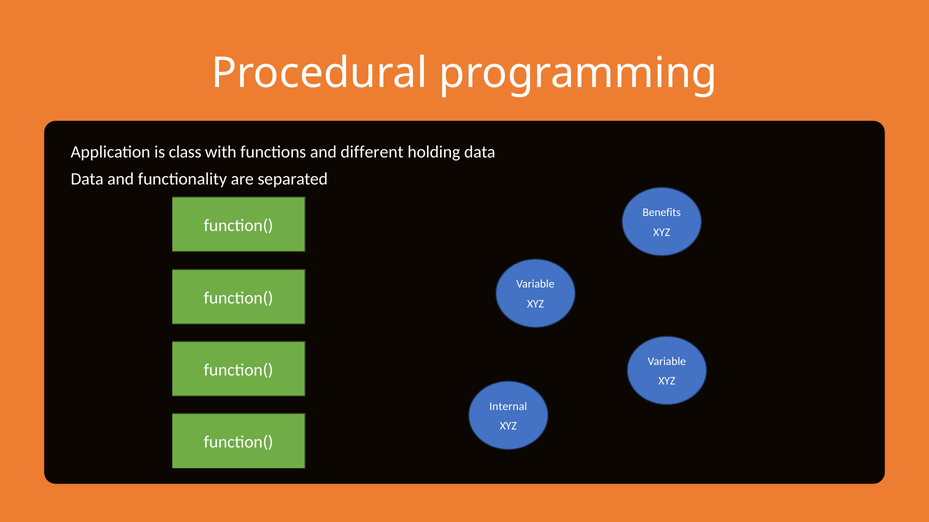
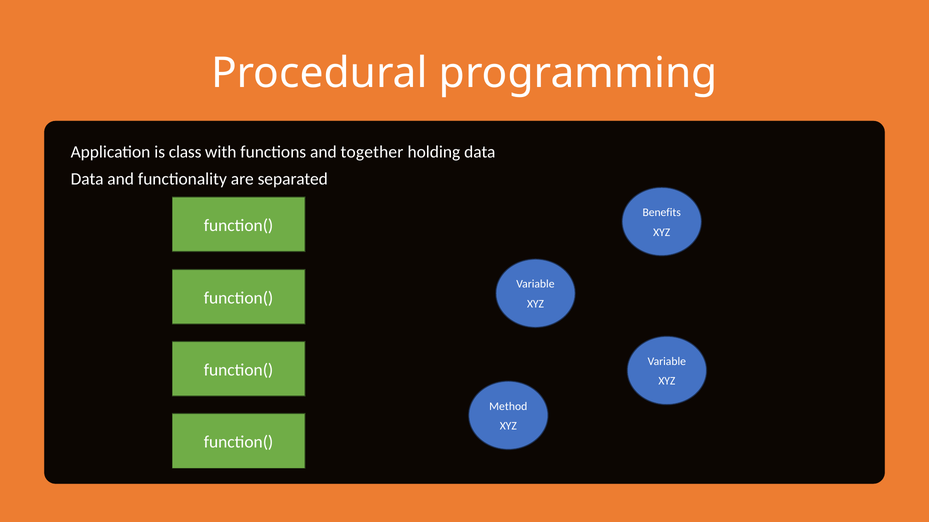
different: different -> together (372, 152)
Internal: Internal -> Method (508, 407)
